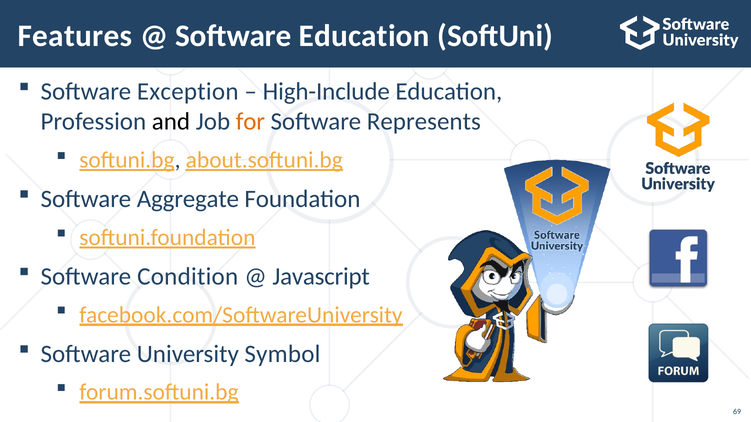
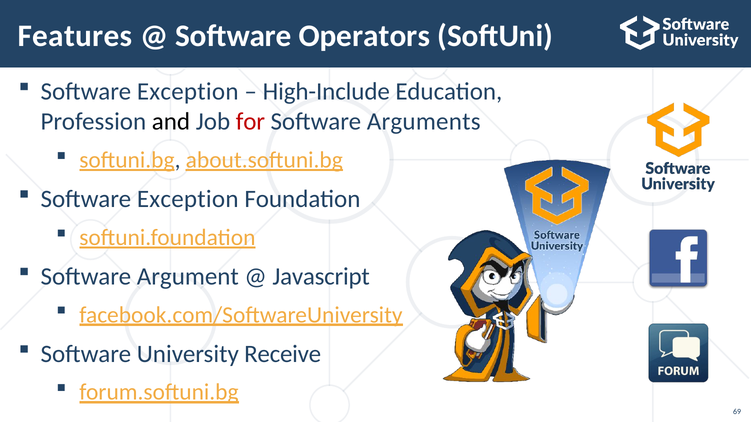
Software Education: Education -> Operators (364, 36)
for colour: orange -> red (250, 122)
Represents: Represents -> Arguments (424, 122)
Aggregate: Aggregate -> Exception (188, 199)
Condition: Condition -> Argument (188, 277)
Symbol: Symbol -> Receive (283, 354)
